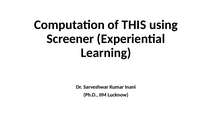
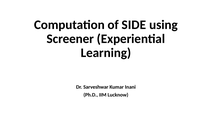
THIS: THIS -> SIDE (134, 25)
